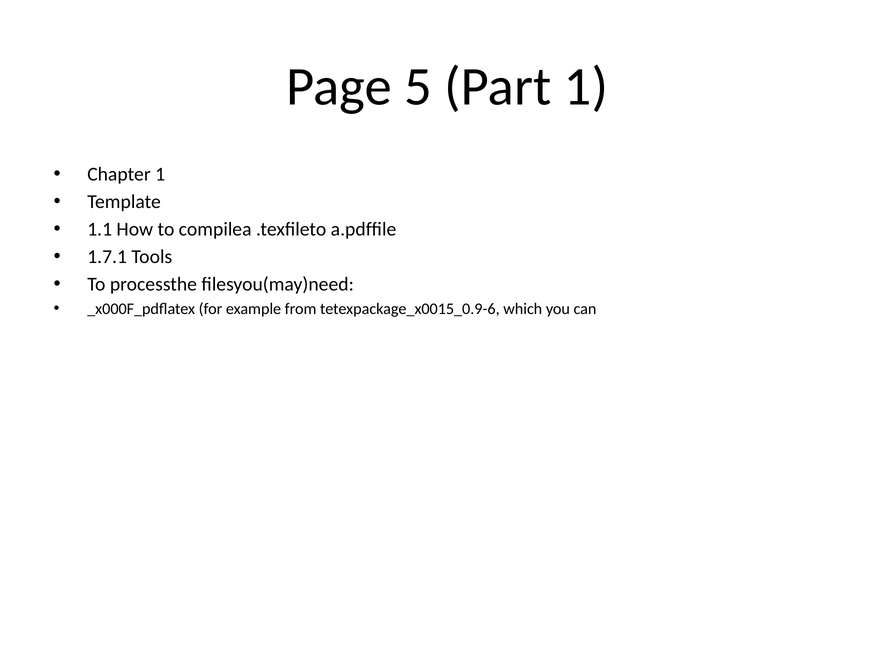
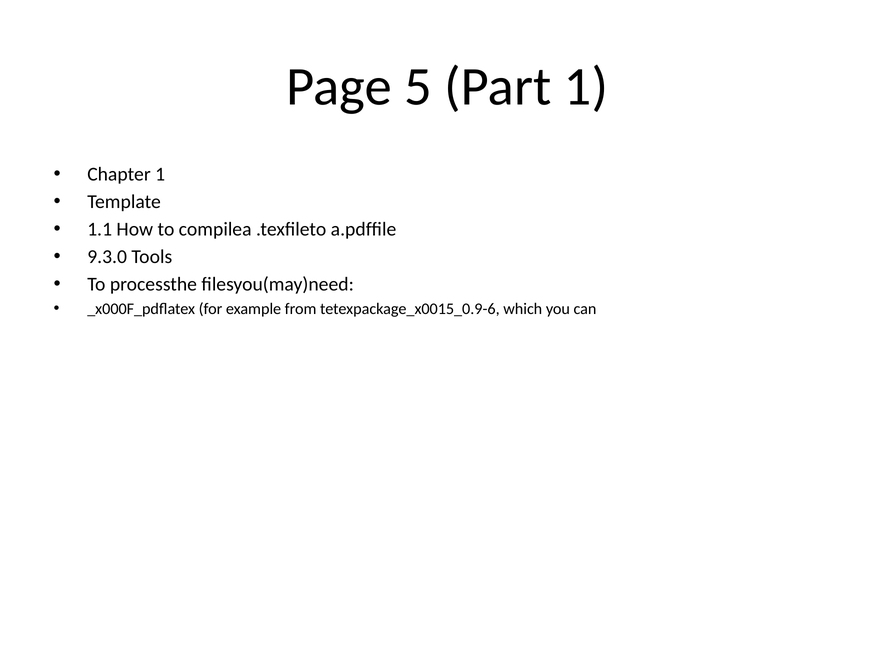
1.7.1: 1.7.1 -> 9.3.0 (107, 257)
